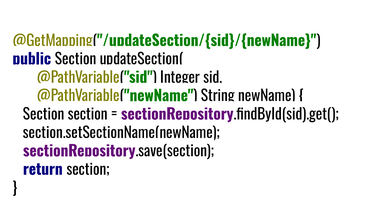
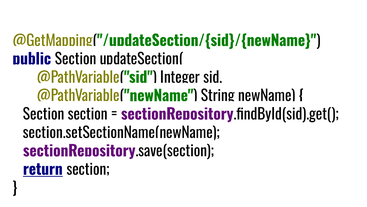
return underline: none -> present (43, 169)
